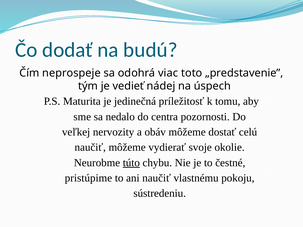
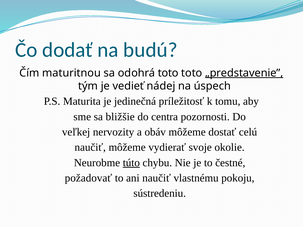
neprospeje: neprospeje -> maturitnou (71, 73)
odohrá viac: viac -> toto (168, 73)
„predstavenie underline: none -> present (244, 73)
nedalo: nedalo -> bližšie (120, 117)
pristúpime: pristúpime -> požadovať (88, 178)
